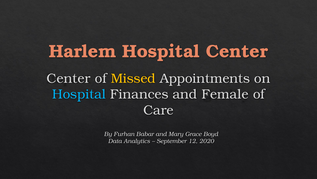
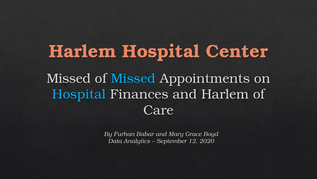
Center: Center -> Missed (69, 78)
Missed colour: yellow -> light blue (133, 78)
and Female: Female -> Harlem (225, 94)
